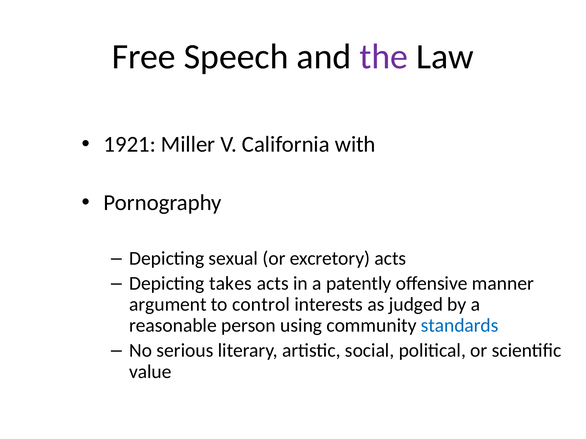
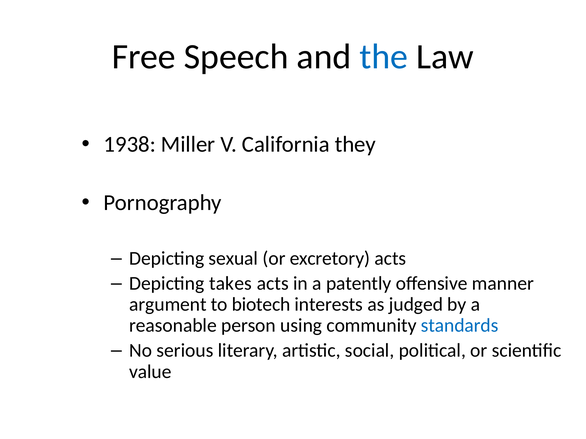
the colour: purple -> blue (384, 57)
1921: 1921 -> 1938 (130, 144)
with: with -> they (355, 144)
control: control -> biotech (261, 305)
